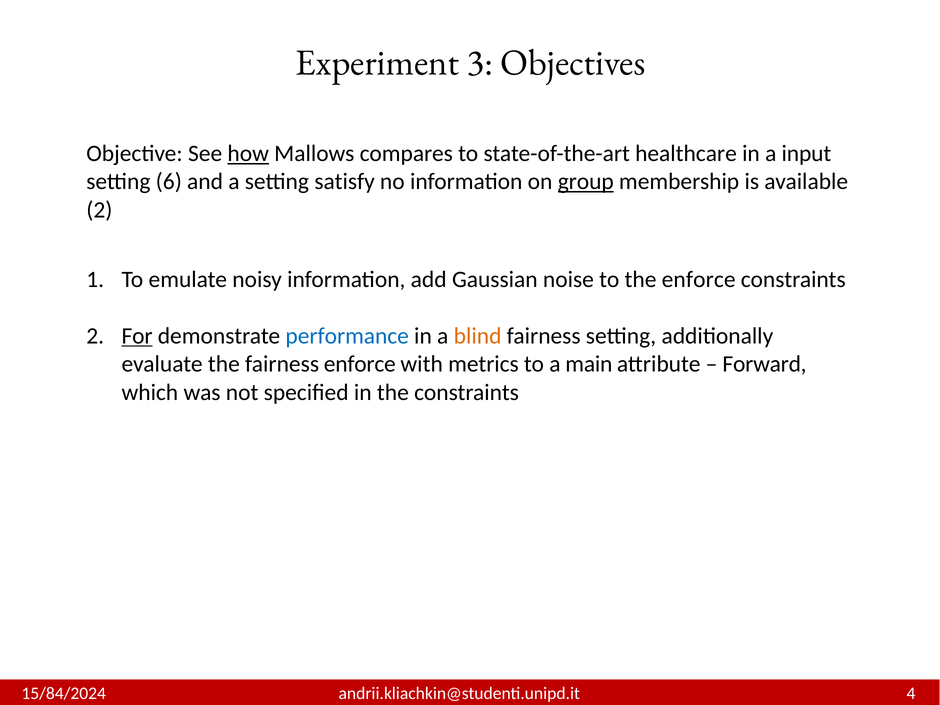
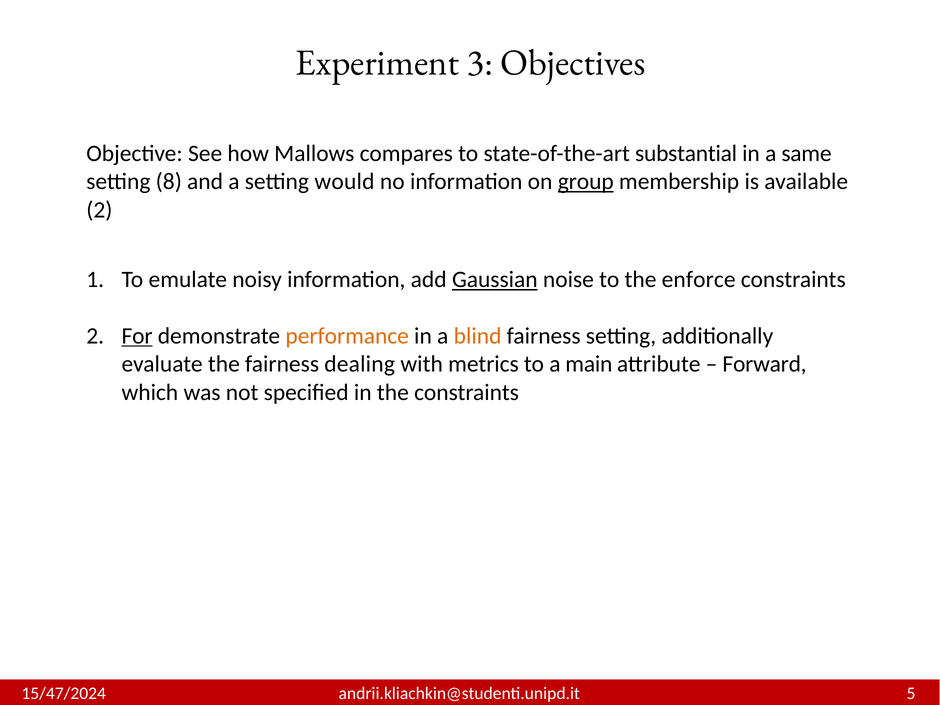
how underline: present -> none (248, 153)
healthcare: healthcare -> substantial (686, 153)
input: input -> same (806, 153)
6: 6 -> 8 (169, 182)
satisfy: satisfy -> would (344, 182)
Gaussian underline: none -> present (495, 279)
performance colour: blue -> orange (347, 336)
fairness enforce: enforce -> dealing (360, 364)
15/84/2024: 15/84/2024 -> 15/47/2024 (64, 693)
4: 4 -> 5 (911, 693)
